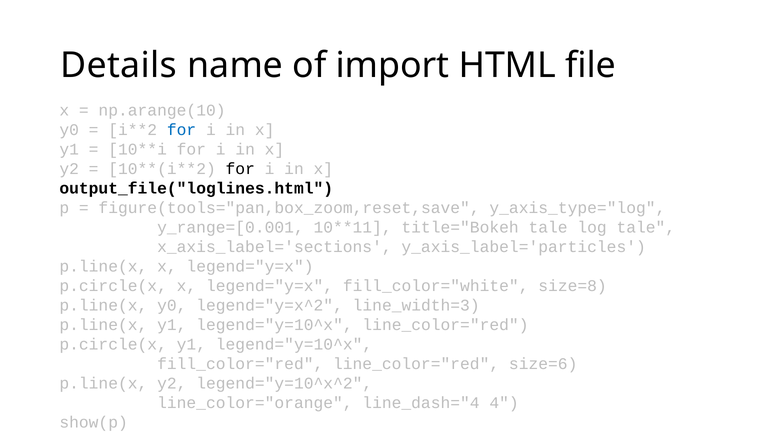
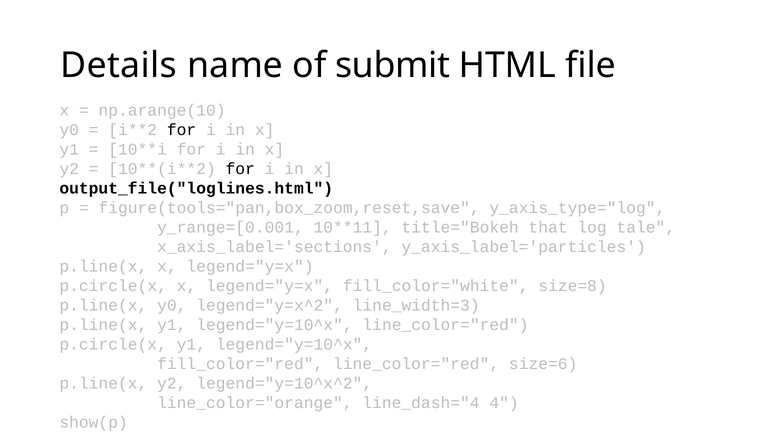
import: import -> submit (393, 66)
for colour: blue -> black (182, 130)
title="Bokeh tale: tale -> that (548, 227)
